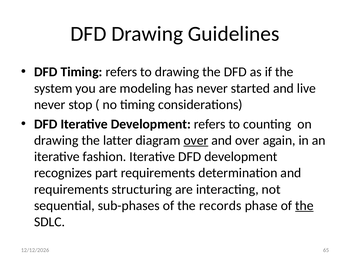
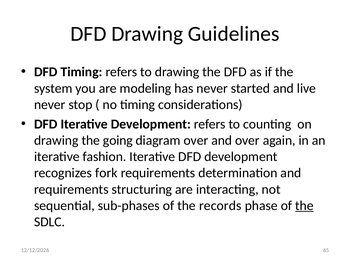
latter: latter -> going (118, 141)
over underline: present -> none (196, 141)
part: part -> fork (106, 173)
